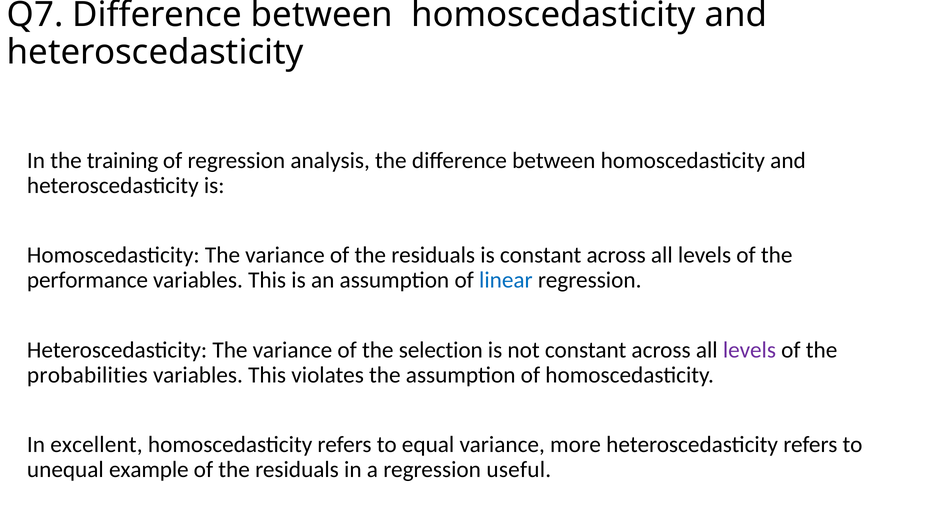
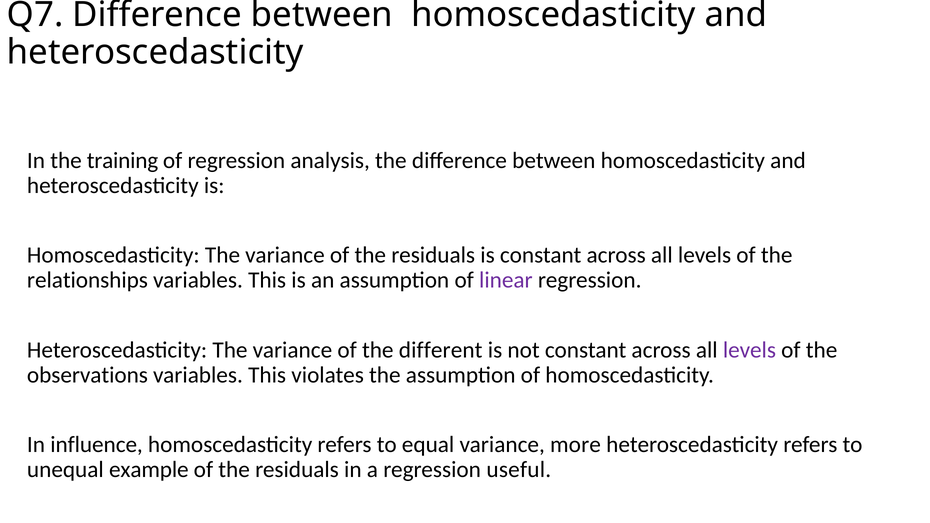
performance: performance -> relationships (87, 280)
linear colour: blue -> purple (506, 280)
selection: selection -> different (441, 350)
probabilities: probabilities -> observations (87, 375)
excellent: excellent -> influence (97, 445)
